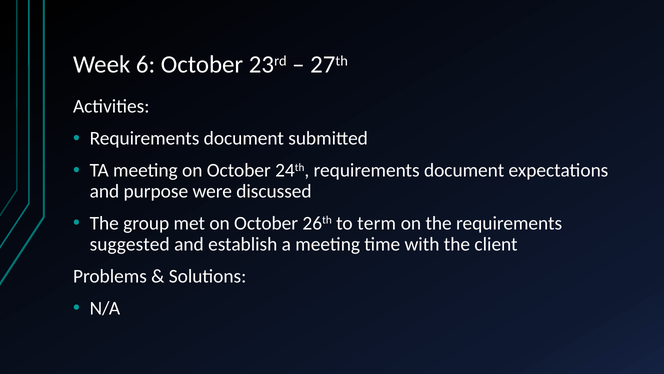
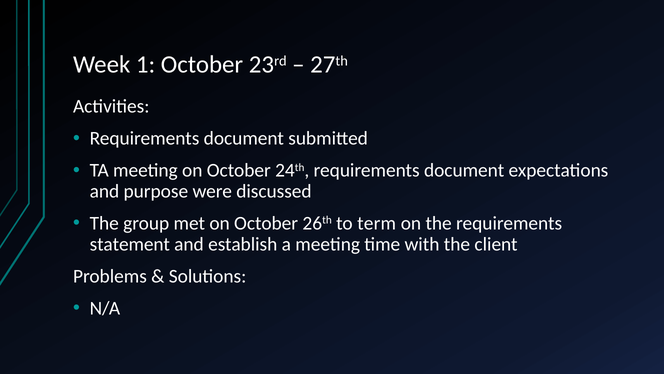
6: 6 -> 1 (146, 65)
suggested: suggested -> statement (130, 244)
